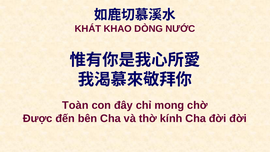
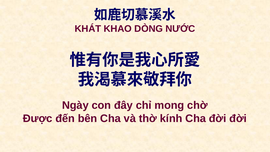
Toàn: Toàn -> Ngày (75, 105)
